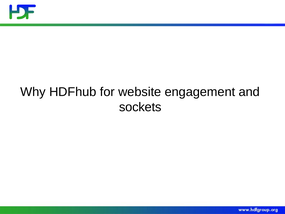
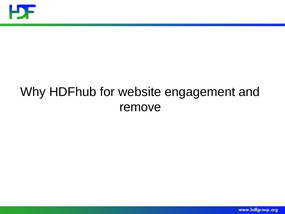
sockets: sockets -> remove (140, 107)
